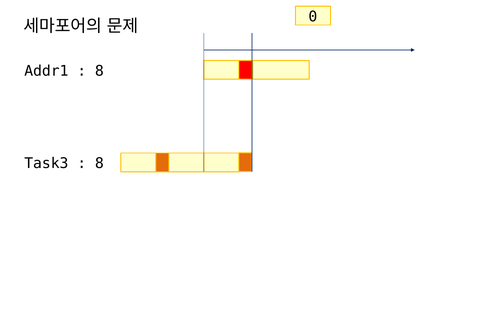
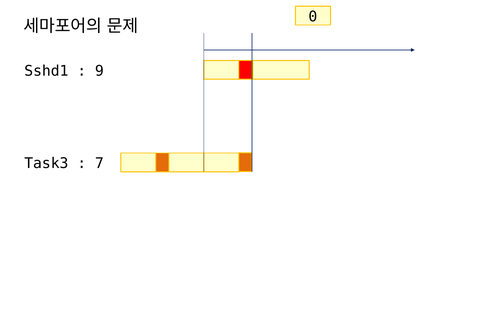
Addr1: Addr1 -> Sshd1 (46, 71)
8: 8 -> 9 (99, 71)
8: 8 -> 7 (99, 164)
